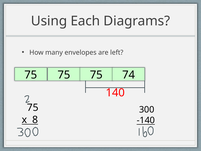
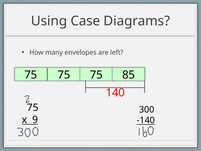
Each: Each -> Case (85, 21)
74: 74 -> 85 (129, 75)
8: 8 -> 9 (35, 119)
